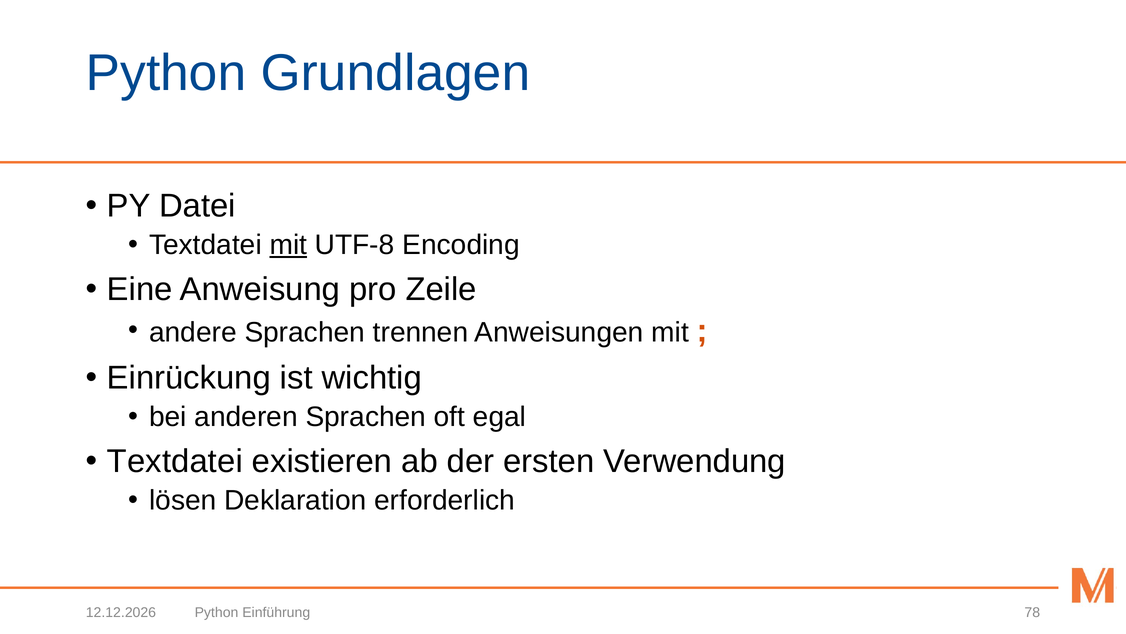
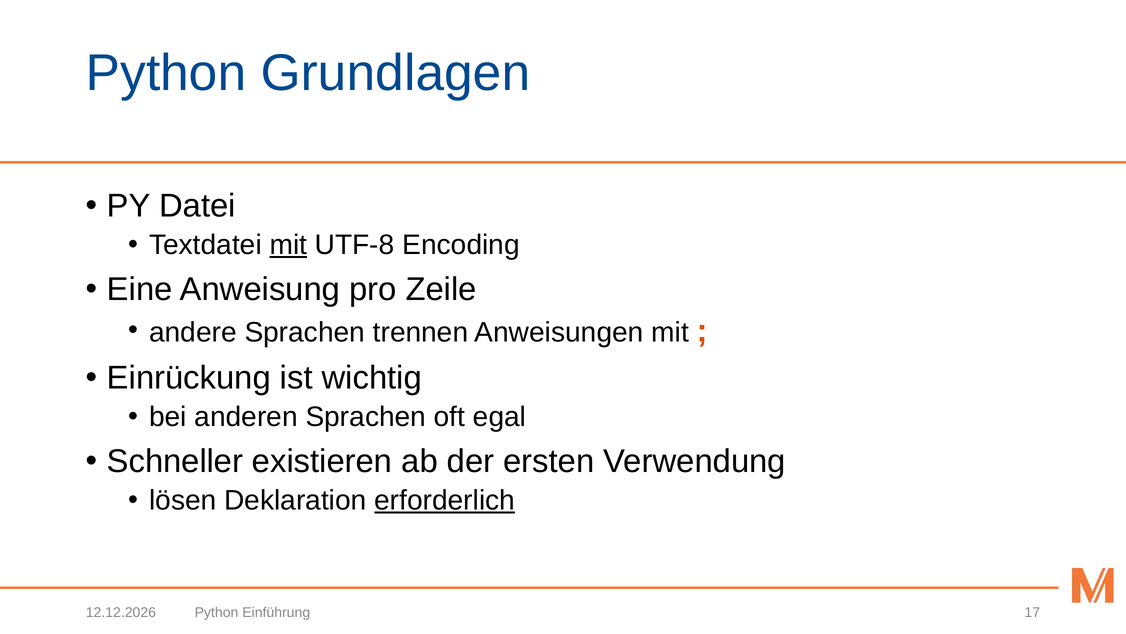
Textdatei: Textdatei -> Schneller (175, 461)
erforderlich underline: none -> present (445, 500)
78: 78 -> 17 (1032, 612)
